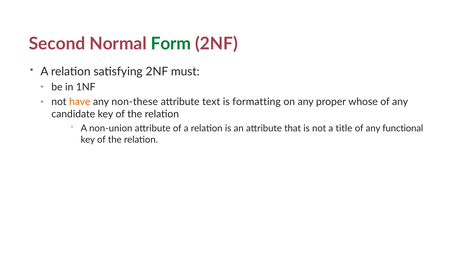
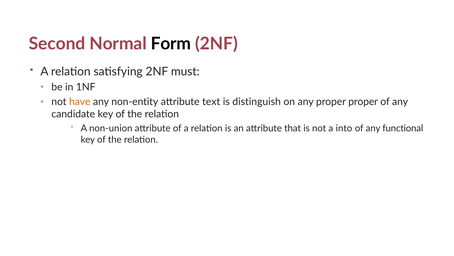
Form colour: green -> black (171, 44)
non-these: non-these -> non-entity (135, 102)
formatting: formatting -> distinguish (257, 102)
proper whose: whose -> proper (363, 102)
title: title -> into (344, 128)
